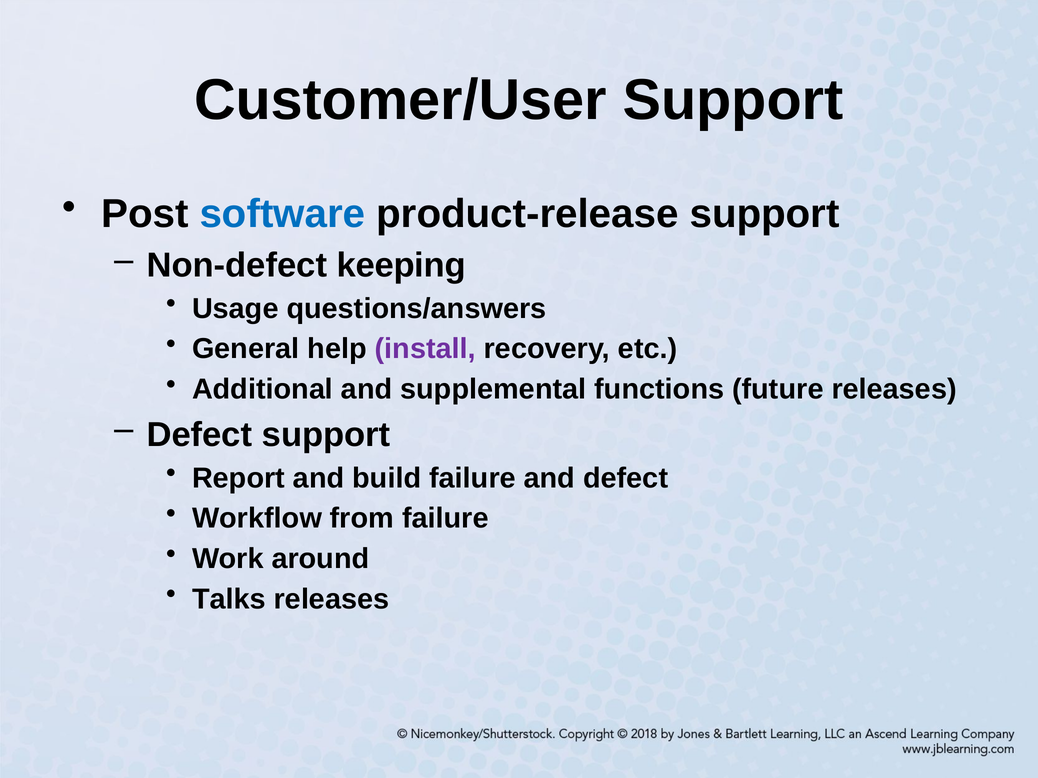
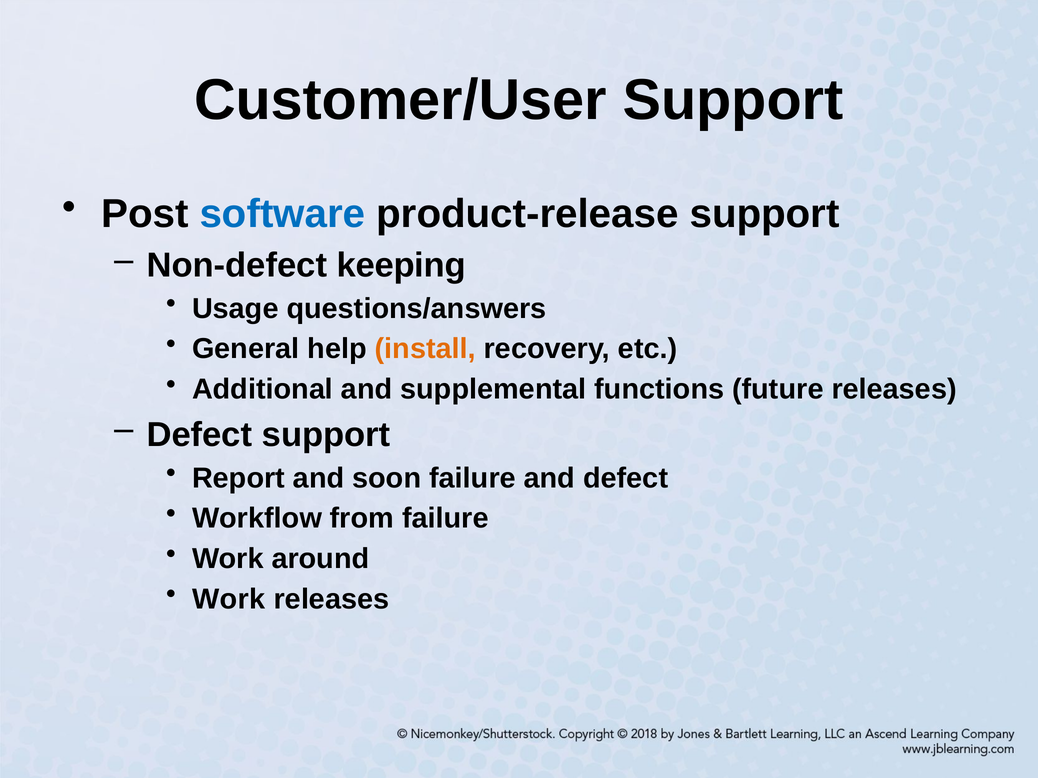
install colour: purple -> orange (425, 349)
build: build -> soon (387, 478)
Talks: Talks -> Work (229, 600)
